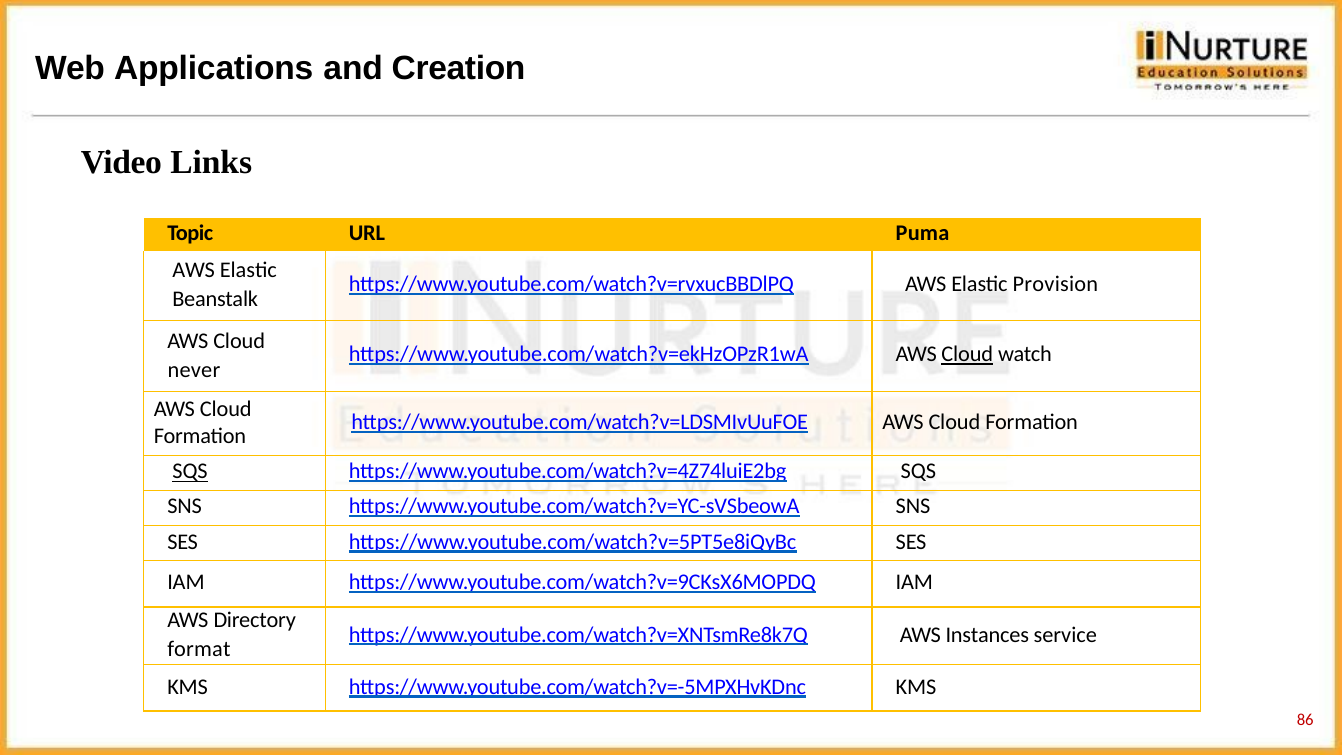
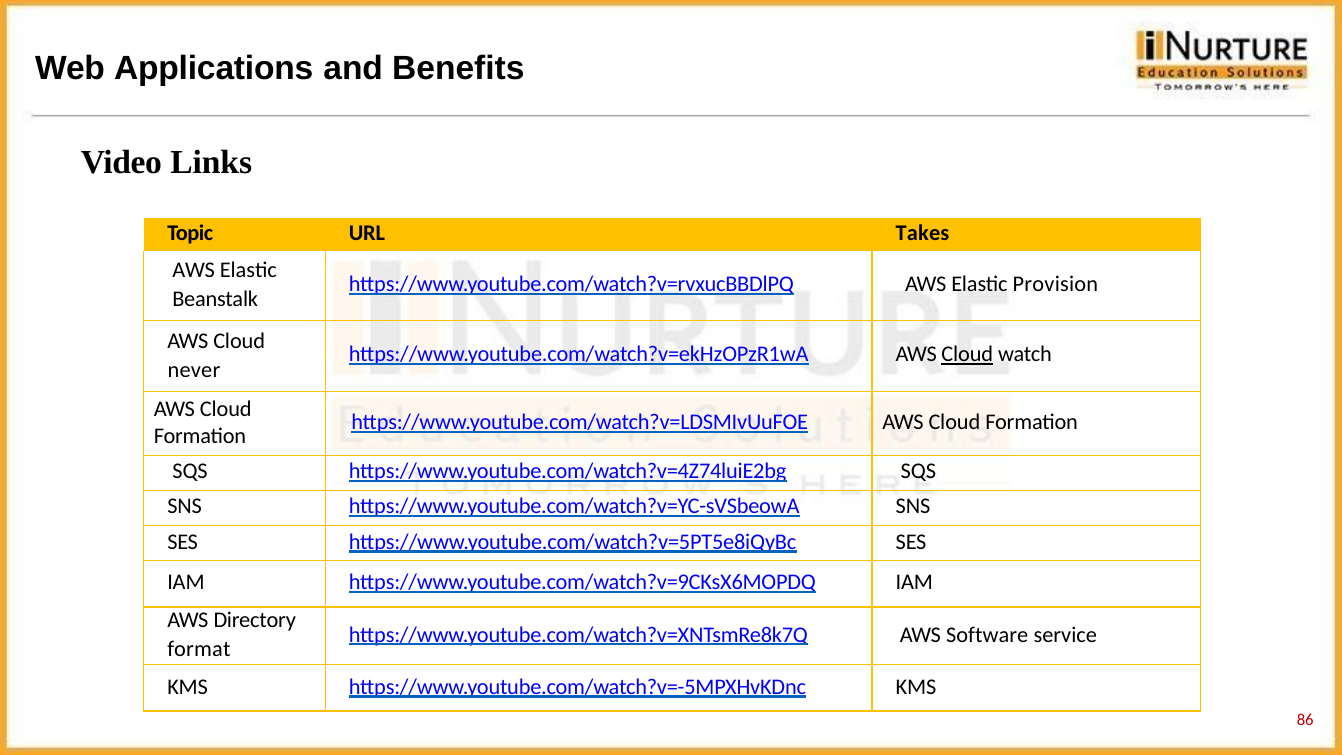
Creation: Creation -> Benefits (458, 68)
Puma: Puma -> Takes (923, 233)
SQS underline: present -> none (190, 472)
Instances: Instances -> Software (987, 635)
